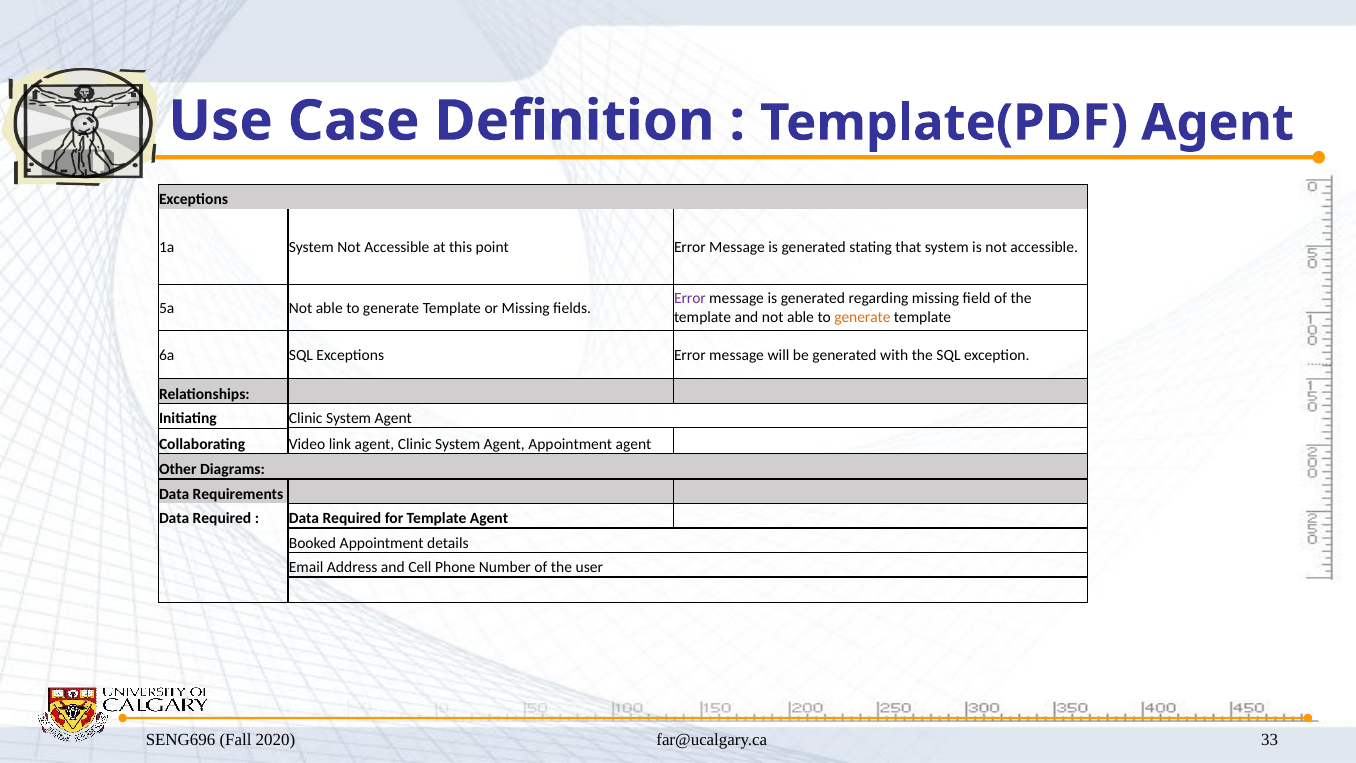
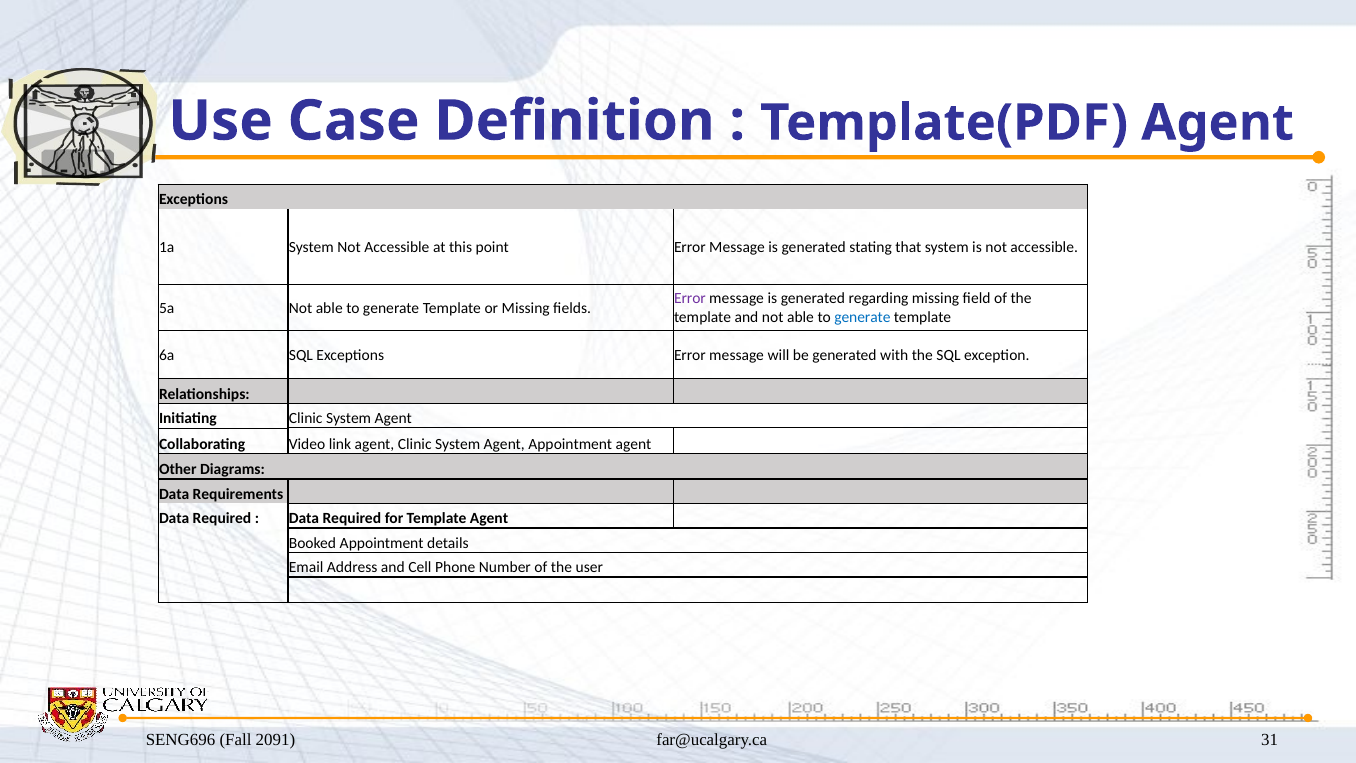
generate colour: orange -> blue (862, 317)
2020: 2020 -> 2091 (275, 740)
33: 33 -> 31 (1270, 740)
